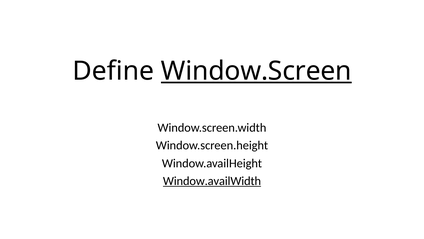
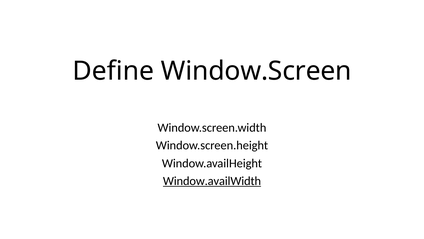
Window.Screen underline: present -> none (256, 71)
